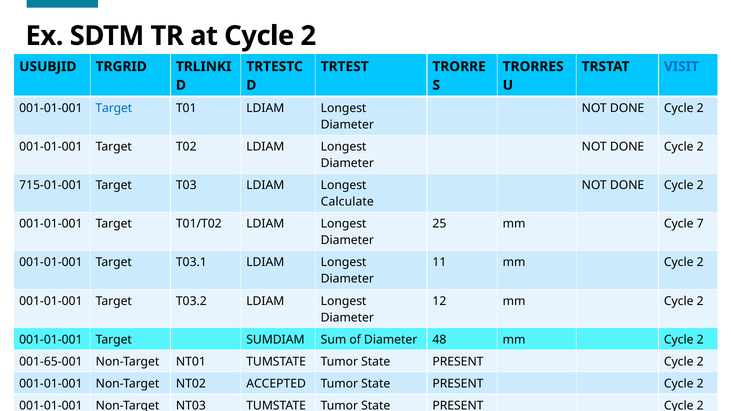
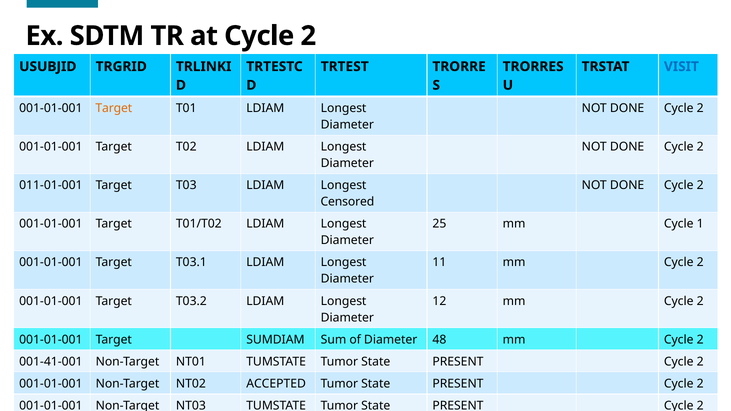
Target colour: blue -> orange (114, 108)
715-01-001: 715-01-001 -> 011-01-001 (51, 185)
Calculate: Calculate -> Censored (347, 202)
7: 7 -> 1 (700, 224)
001-65-001: 001-65-001 -> 001-41-001 (51, 362)
